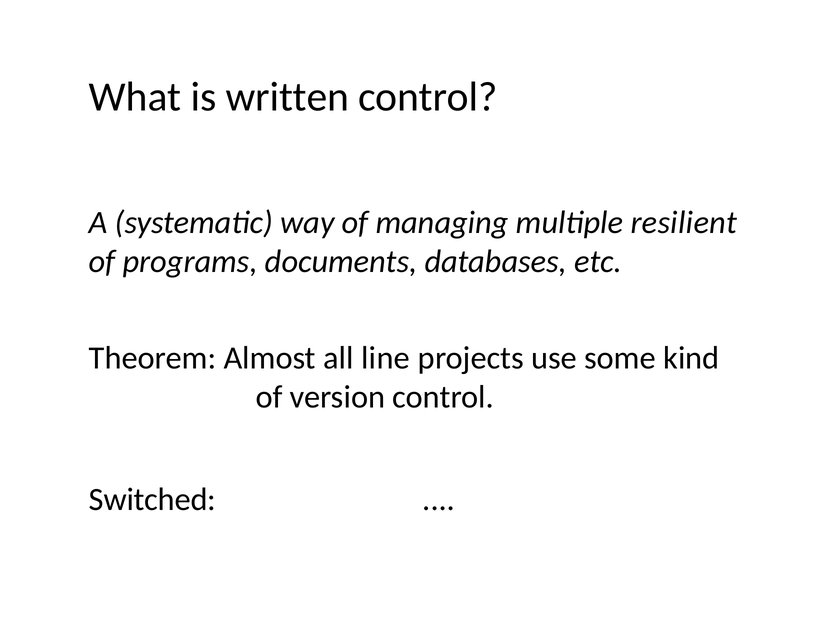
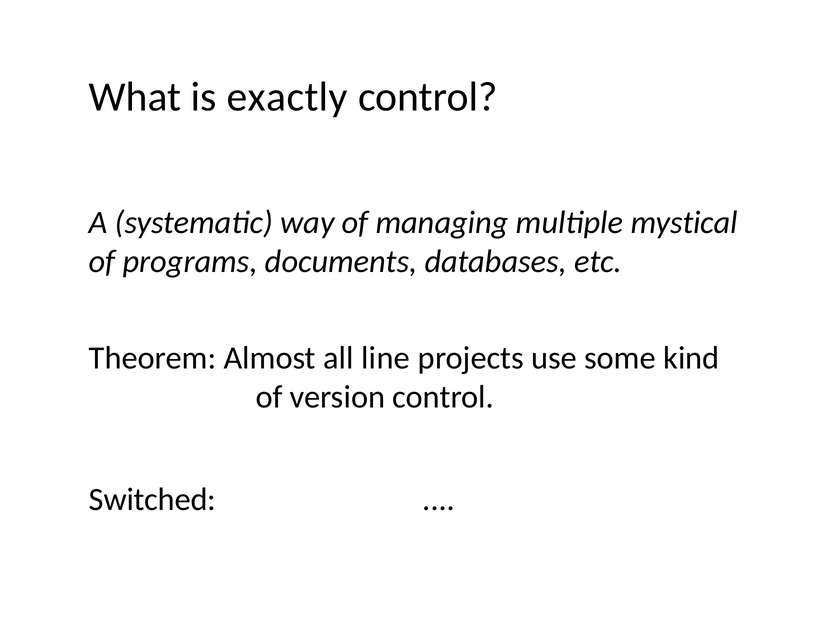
written: written -> exactly (287, 97)
resilient: resilient -> mystical (684, 222)
